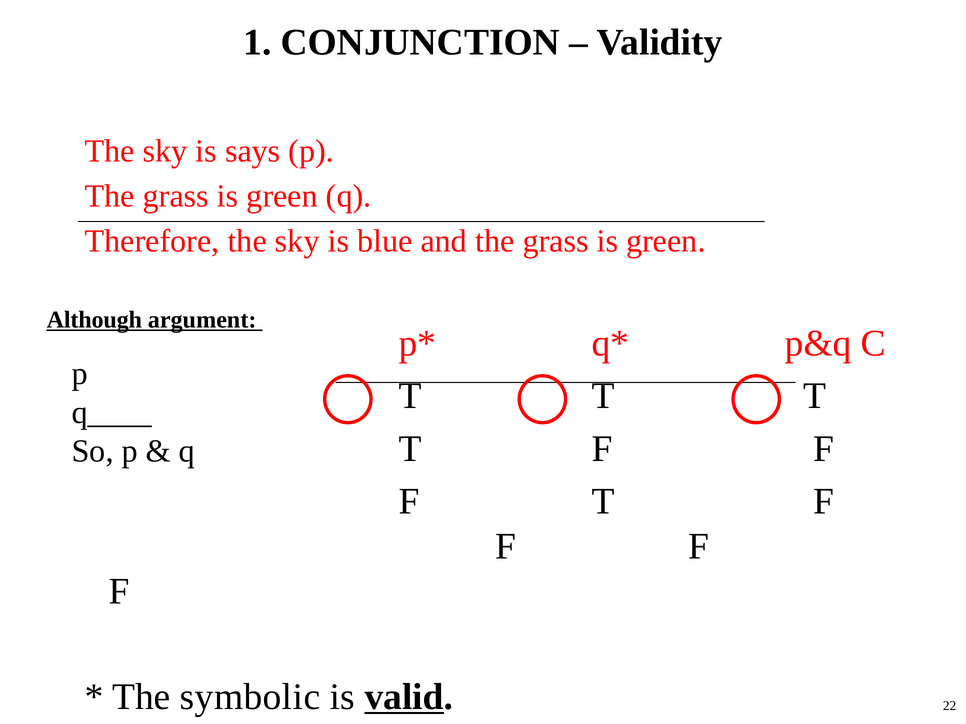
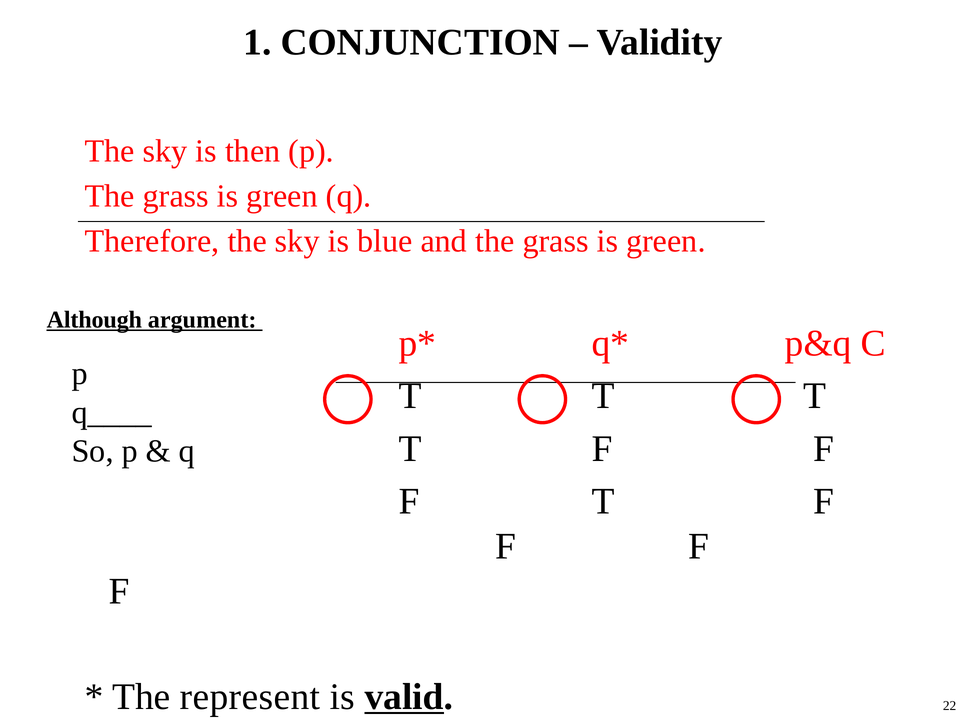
says: says -> then (253, 151)
symbolic: symbolic -> represent (250, 697)
